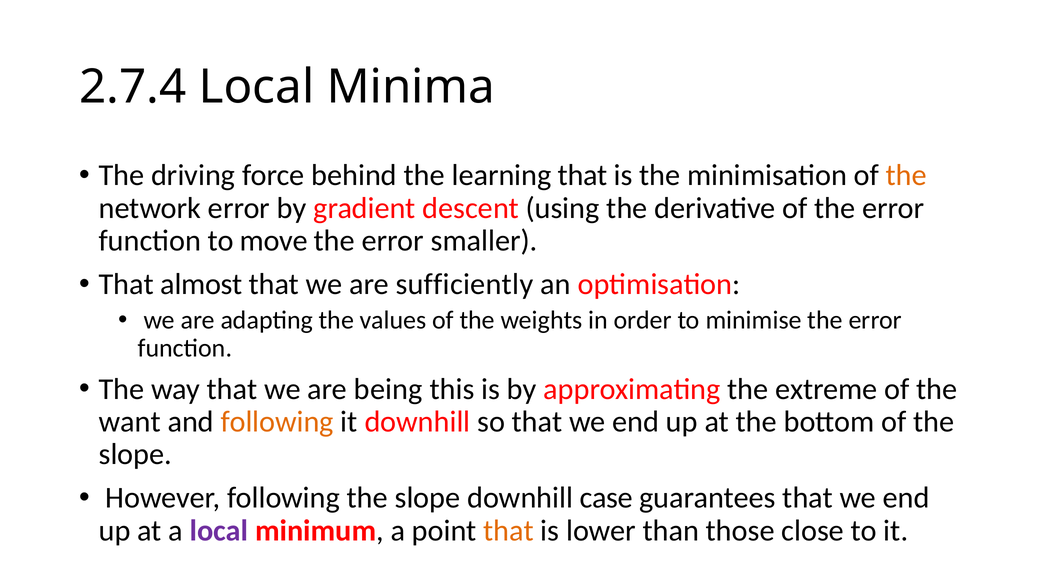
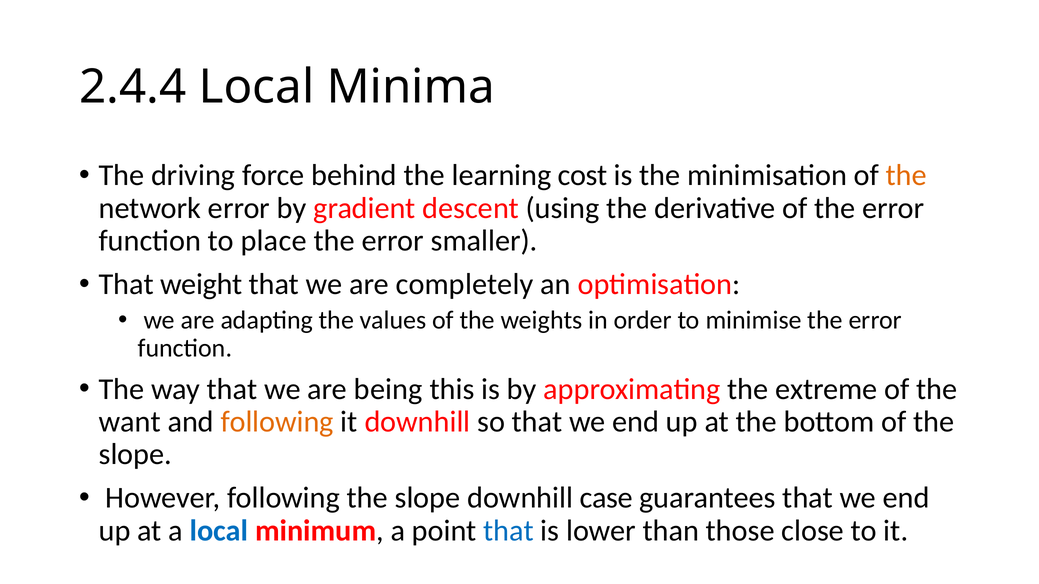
2.7.4: 2.7.4 -> 2.4.4 (133, 87)
learning that: that -> cost (583, 176)
move: move -> place (274, 241)
almost: almost -> weight (201, 284)
sufficiently: sufficiently -> completely (465, 284)
local colour: purple -> blue (219, 531)
that colour: orange -> blue (508, 531)
